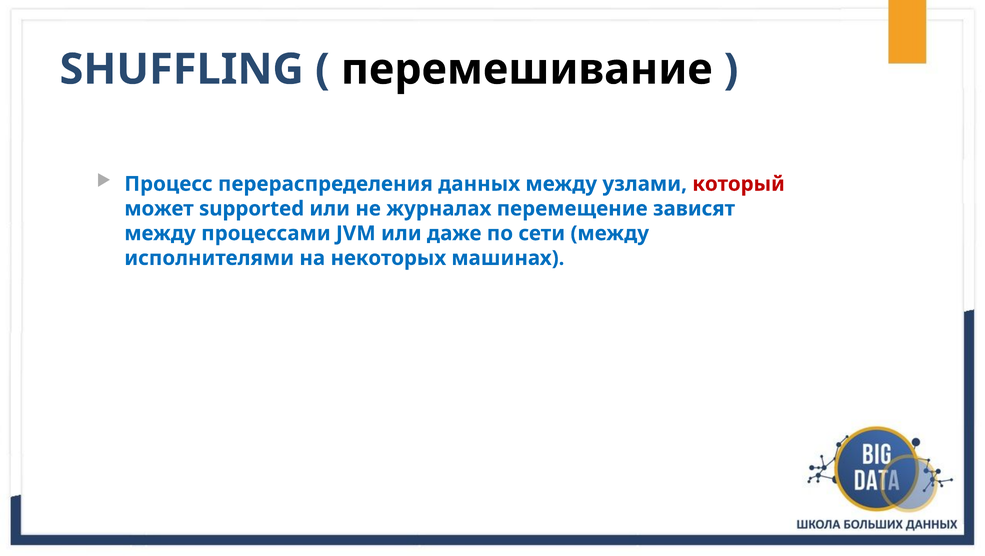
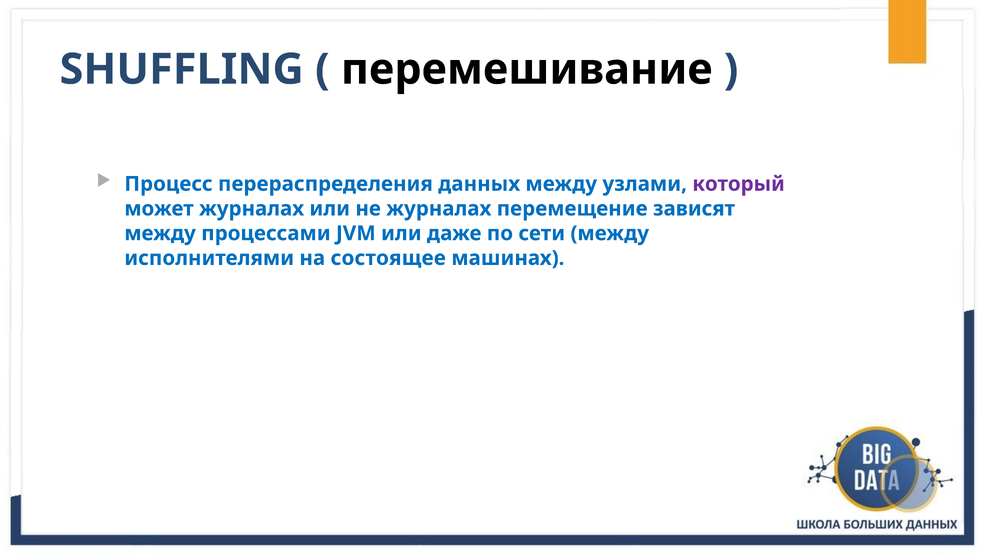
который colour: red -> purple (739, 184)
может supported: supported -> журналах (252, 208)
некоторых: некоторых -> состоящее (388, 258)
